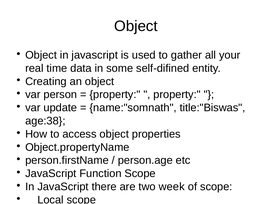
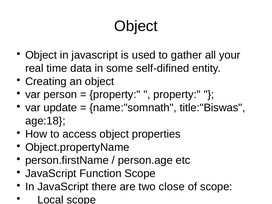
age:38: age:38 -> age:18 (45, 121)
week: week -> close (172, 187)
